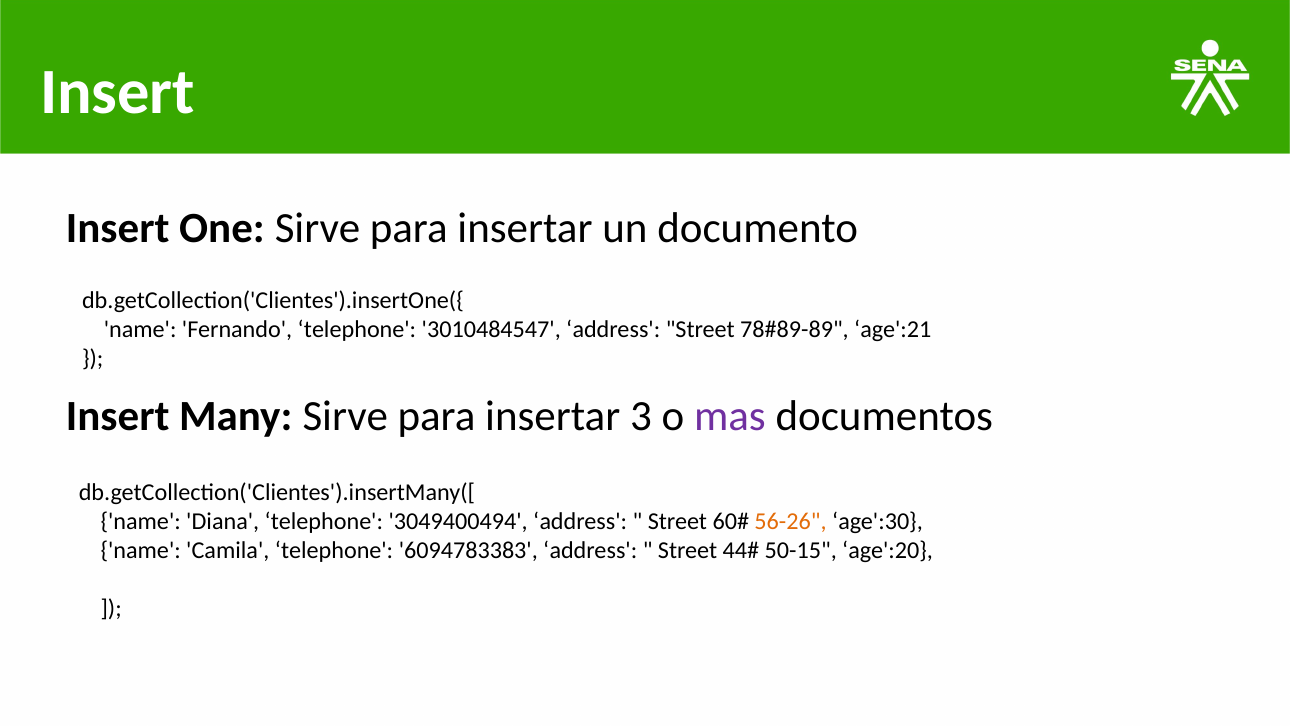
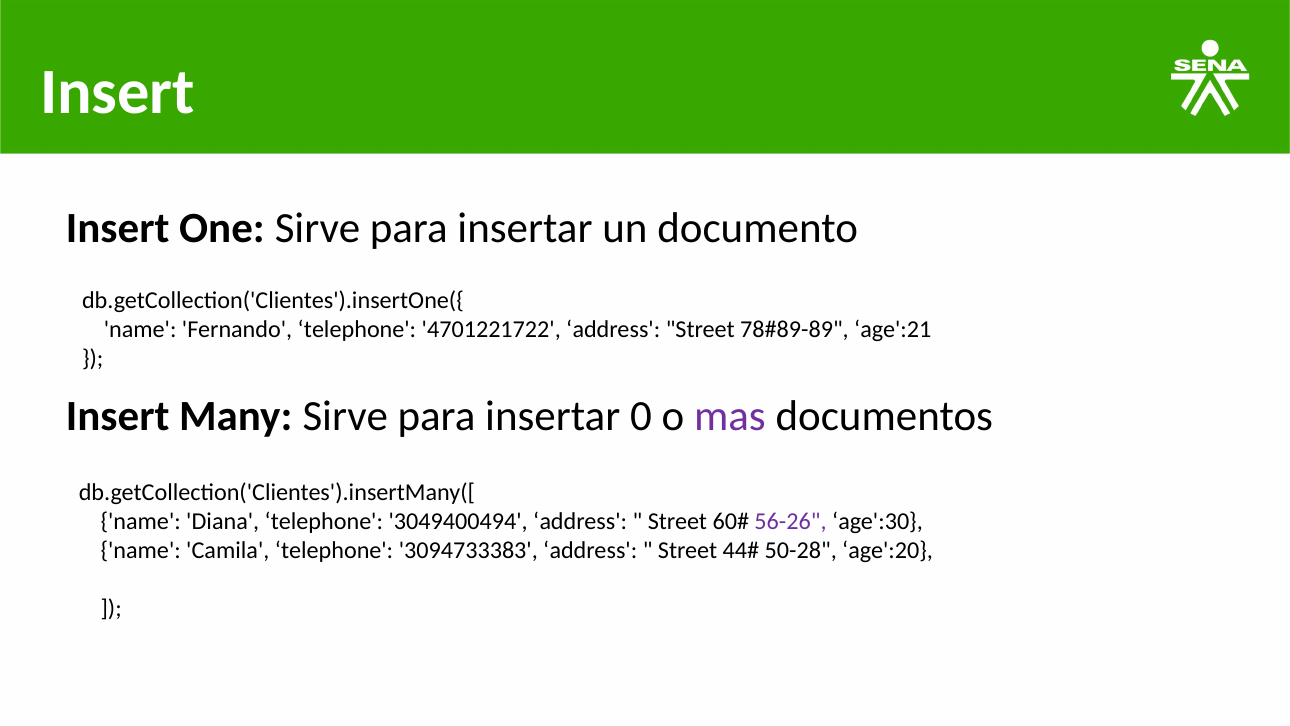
3010484547: 3010484547 -> 4701221722 (491, 330)
3: 3 -> 0 (641, 416)
56-26 colour: orange -> purple (791, 521)
6094783383: 6094783383 -> 3094733383 (468, 550)
50-15: 50-15 -> 50-28 (801, 550)
